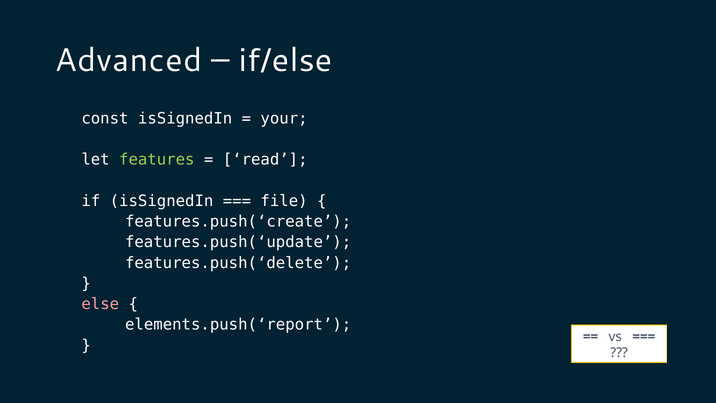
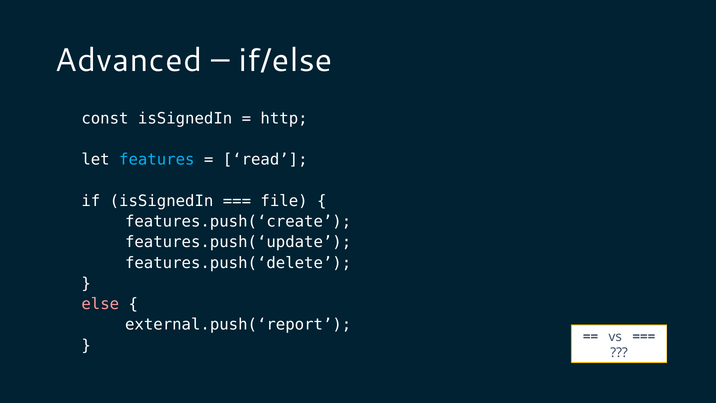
your: your -> http (284, 118)
features colour: light green -> light blue (157, 160)
elements.push(‘report: elements.push(‘report -> external.push(‘report (238, 325)
